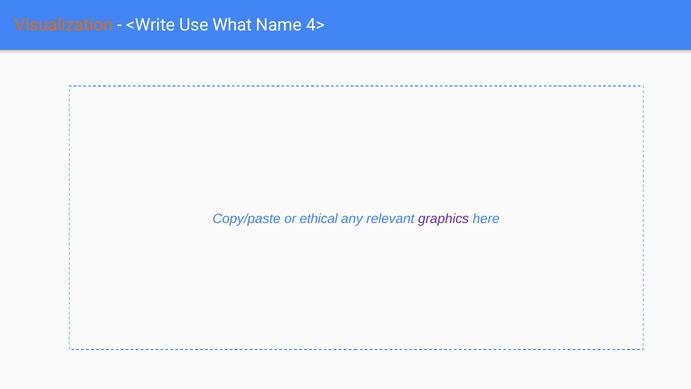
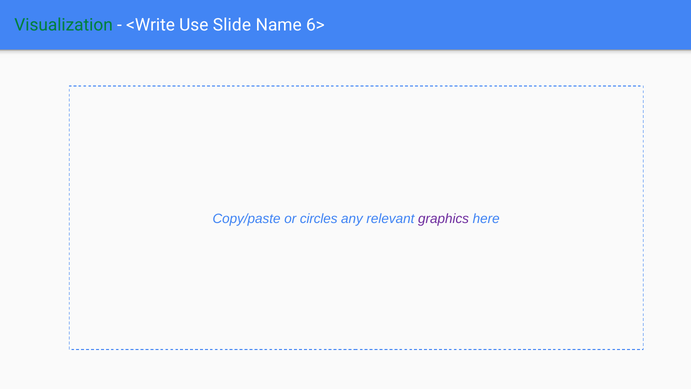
Visualization colour: orange -> green (64, 25)
What: What -> Slide (232, 25)
4>: 4> -> 6> (315, 25)
ethical: ethical -> circles (319, 218)
